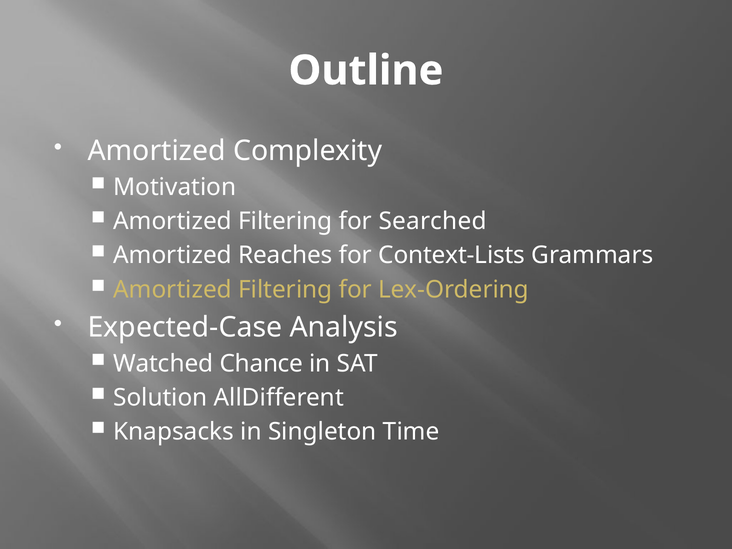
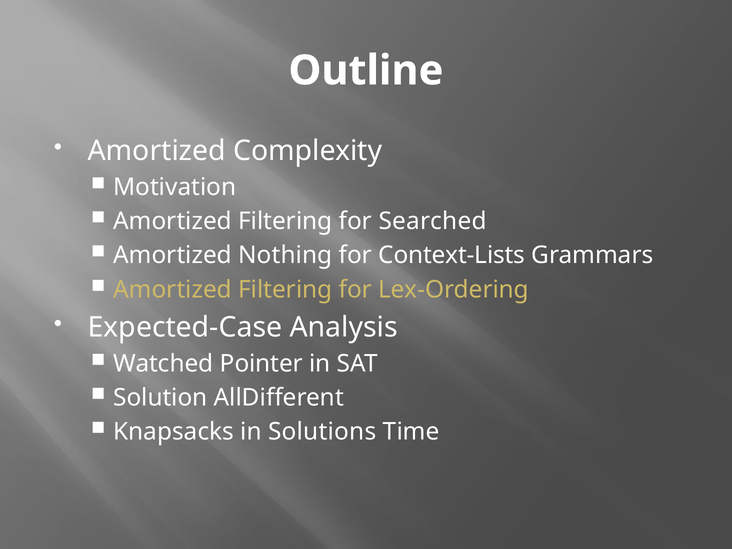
Reaches: Reaches -> Nothing (285, 255)
Chance: Chance -> Pointer (261, 364)
Singleton: Singleton -> Solutions (322, 432)
